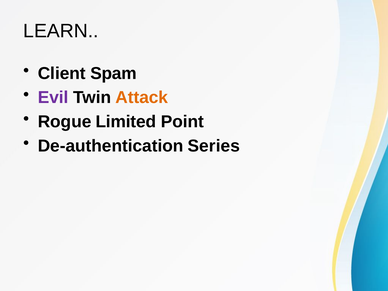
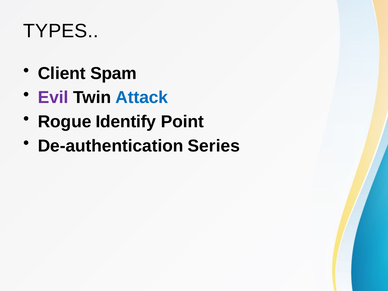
LEARN: LEARN -> TYPES (61, 31)
Attack colour: orange -> blue (142, 98)
Limited: Limited -> Identify (126, 122)
